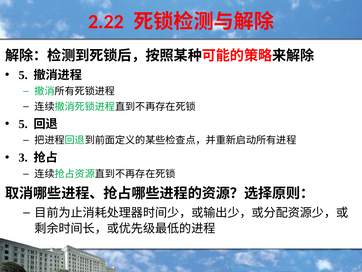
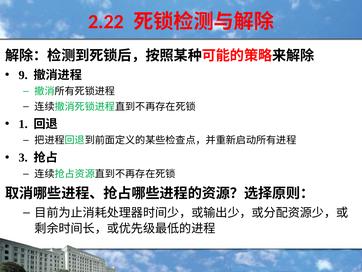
5: 5 -> 9 (23, 75)
5: 5 -> 1 (23, 124)
